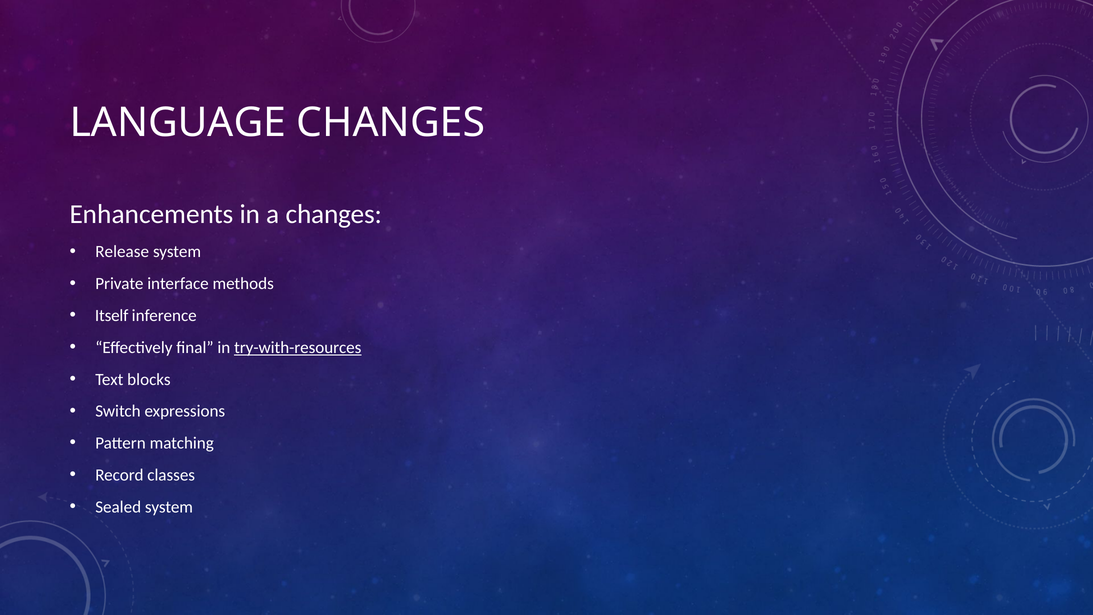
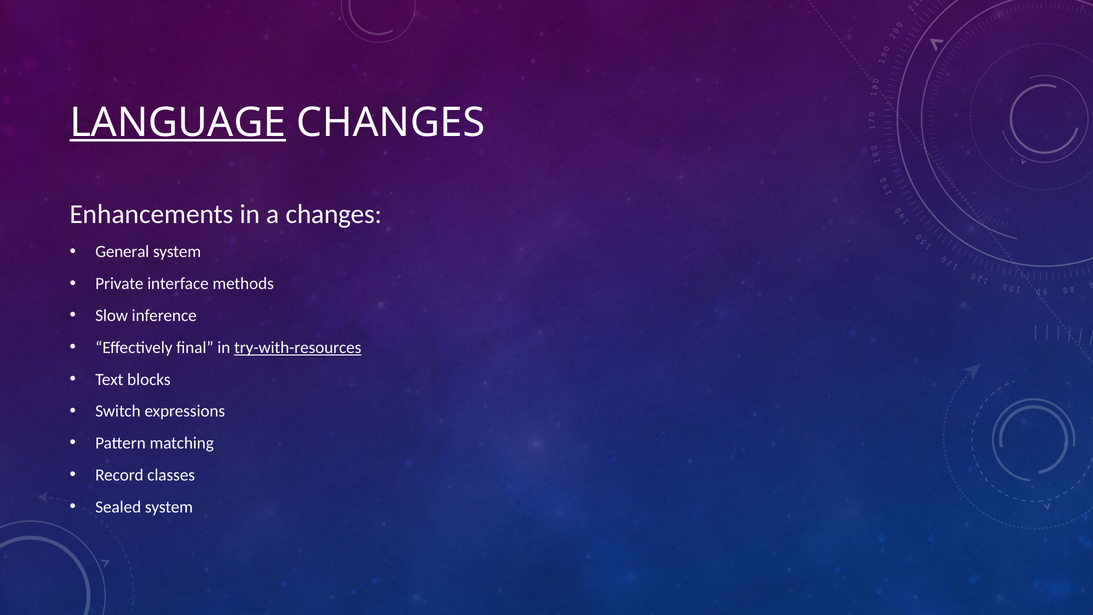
LANGUAGE underline: none -> present (178, 123)
Release: Release -> General (122, 252)
Itself: Itself -> Slow (112, 315)
